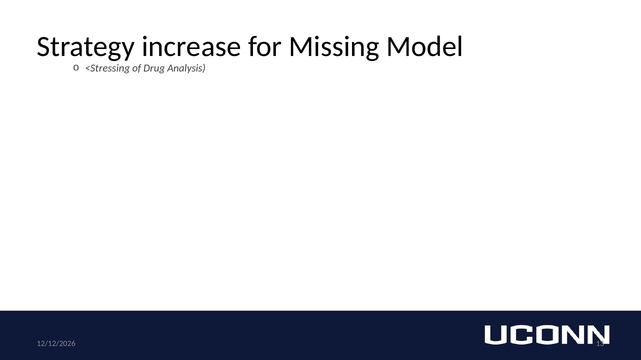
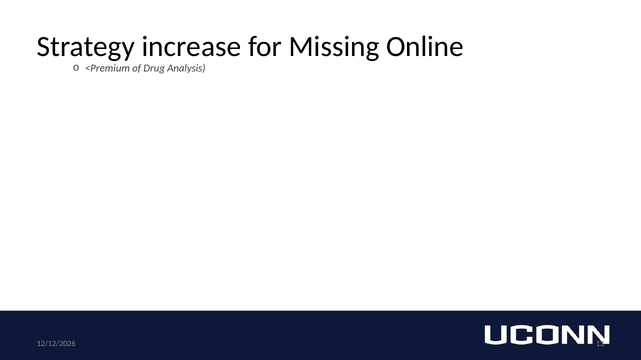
Model: Model -> Online (425, 47)
<Stressing: <Stressing -> <Premium (107, 69)
